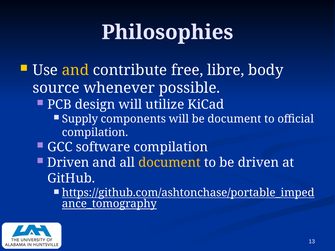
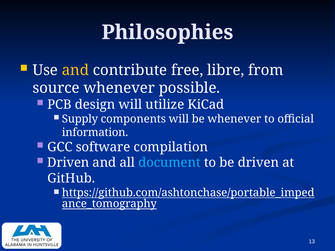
body: body -> from (266, 70)
be document: document -> whenever (234, 119)
compilation: compilation -> information (95, 133)
document colour: yellow -> light blue (169, 163)
